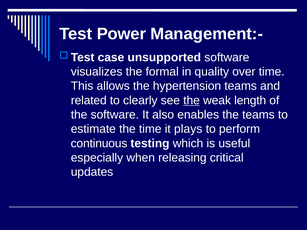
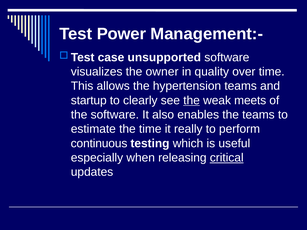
formal: formal -> owner (162, 72)
related: related -> startup (89, 100)
length: length -> meets (250, 100)
plays: plays -> really (188, 129)
critical underline: none -> present (227, 158)
